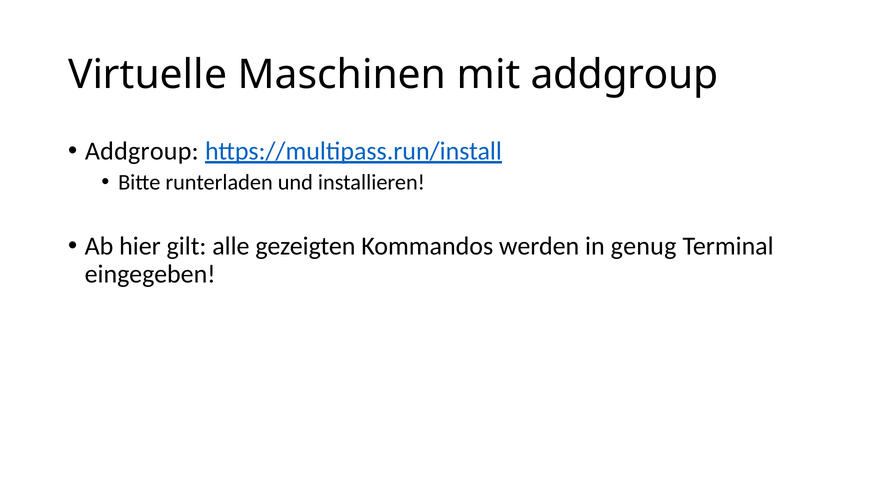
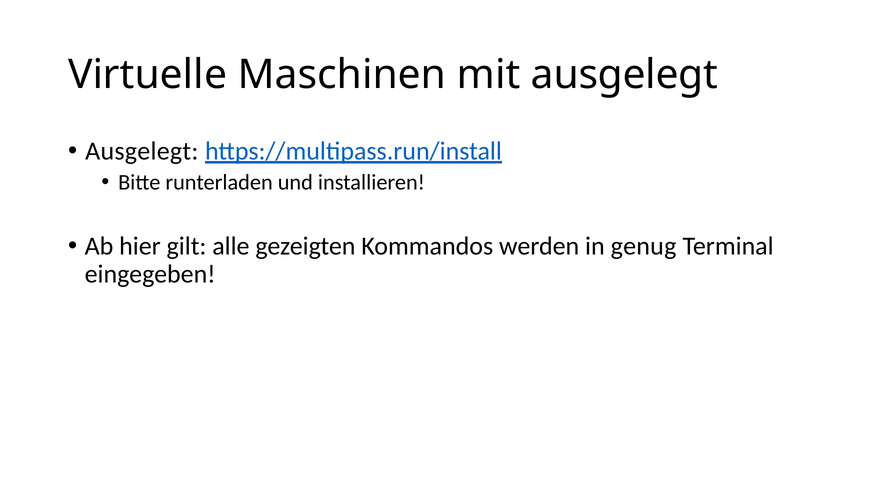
mit addgroup: addgroup -> ausgelegt (624, 75)
Addgroup: Addgroup -> Ausgelegt (142, 151)
